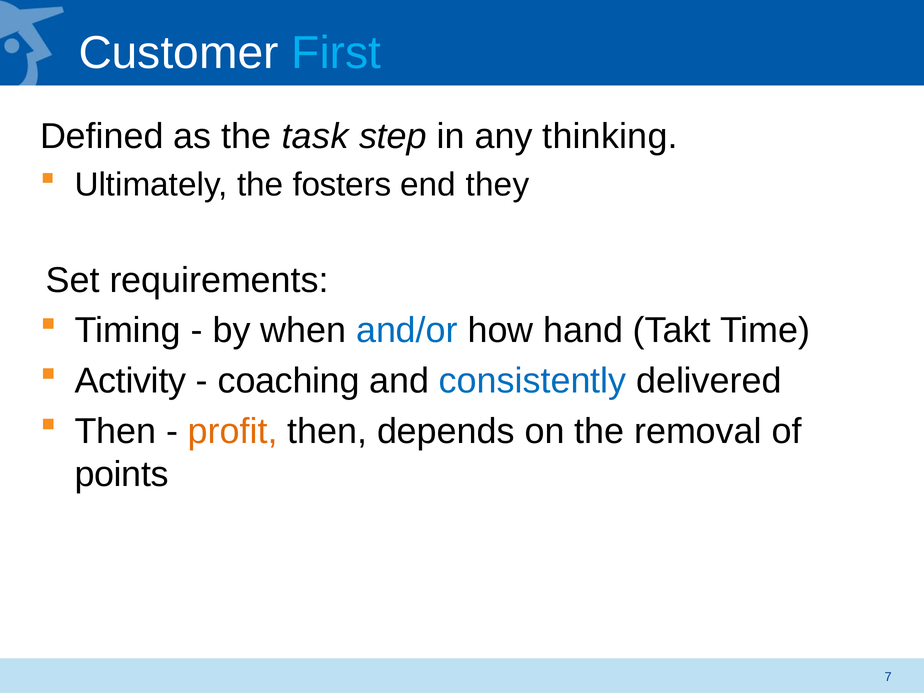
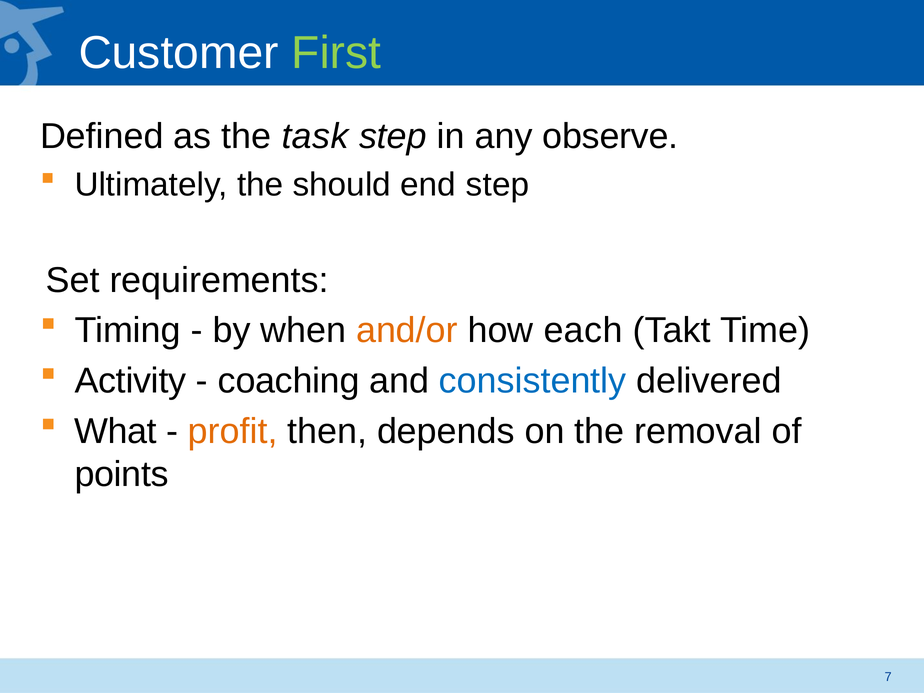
First colour: light blue -> light green (336, 53)
thinking: thinking -> observe (610, 136)
fosters: fosters -> should (342, 185)
end they: they -> step (498, 185)
and/or colour: blue -> orange (407, 331)
hand: hand -> each (583, 331)
Then: Then -> What (116, 431)
